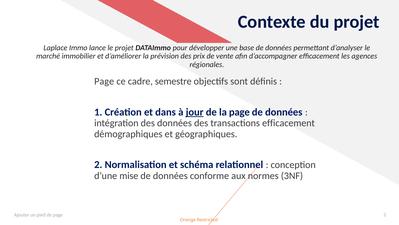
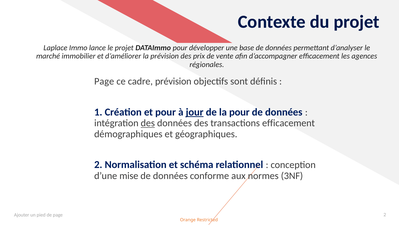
cadre semestre: semestre -> prévision (173, 81)
et dans: dans -> pour (166, 112)
la page: page -> pour (239, 112)
des underline: none -> present (148, 123)
